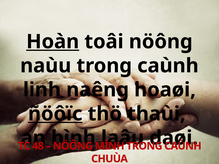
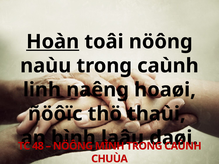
ñöôïc underline: present -> none (55, 114)
